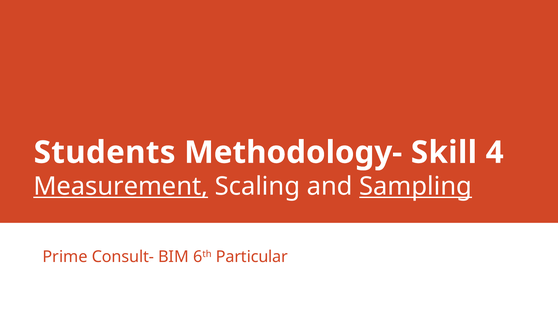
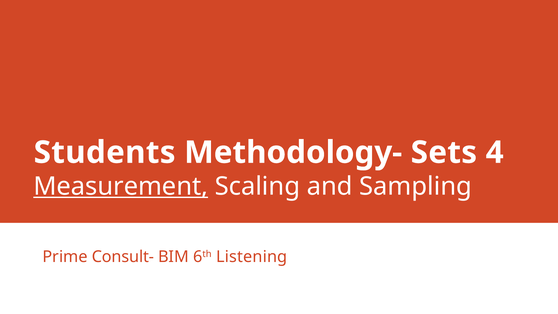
Skill: Skill -> Sets (444, 152)
Sampling underline: present -> none (416, 186)
Particular: Particular -> Listening (252, 257)
